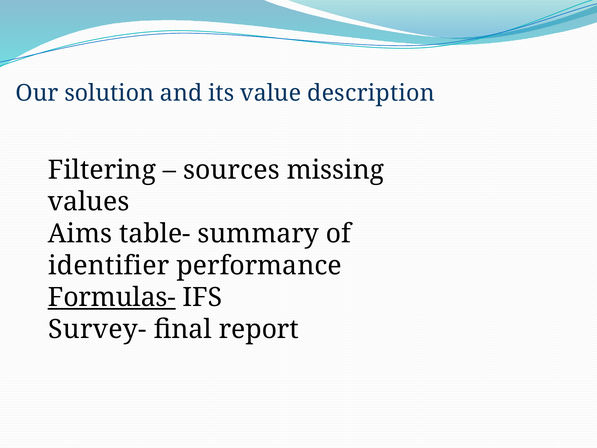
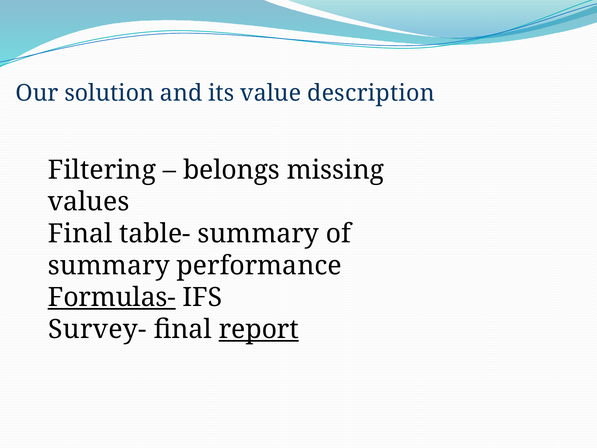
sources: sources -> belongs (231, 170)
Aims: Aims -> Final (80, 234)
identifier: identifier -> summary (109, 265)
report underline: none -> present (259, 329)
